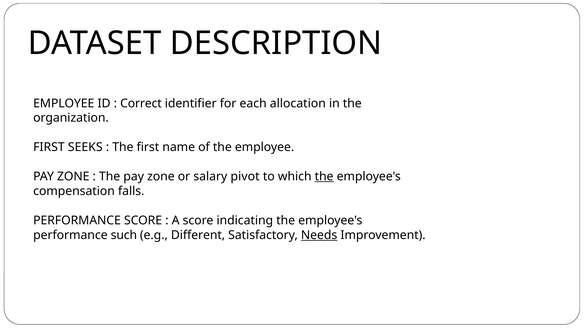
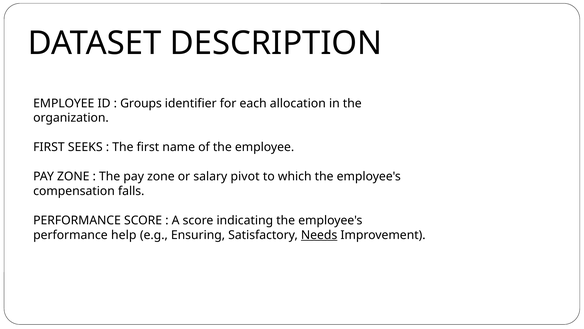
Correct: Correct -> Groups (141, 103)
the underline: present -> none (324, 176)
such: such -> help (124, 235)
Different: Different -> Ensuring (198, 235)
